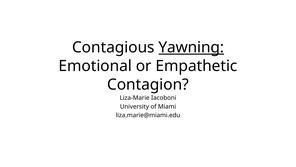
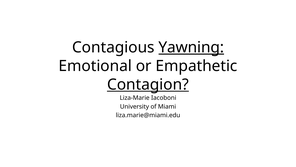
Contagion underline: none -> present (148, 84)
